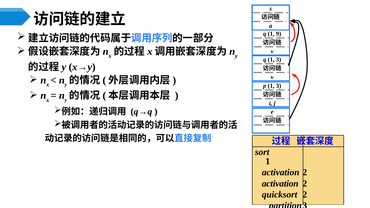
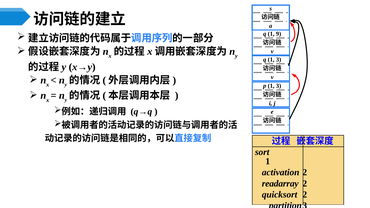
activation: activation -> readarray (280, 184)
